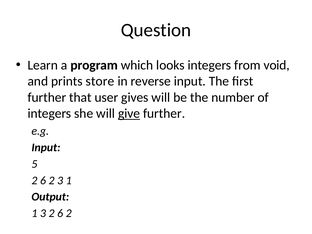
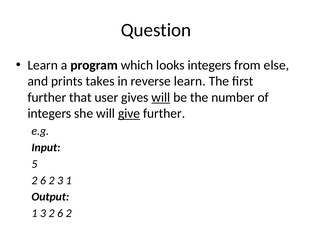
void: void -> else (276, 65)
store: store -> takes (100, 81)
reverse input: input -> learn (190, 81)
will underline: none -> present (161, 97)
